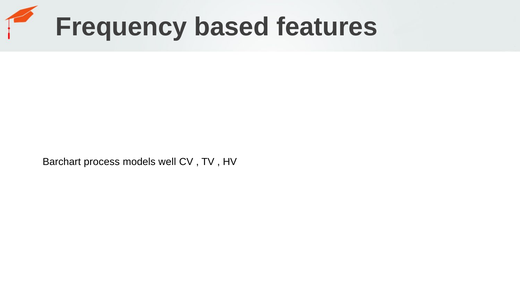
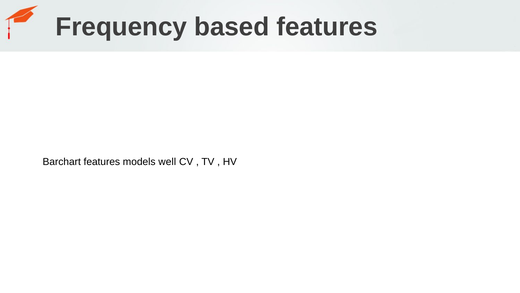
Barchart process: process -> features (102, 162)
